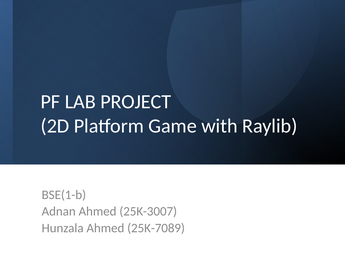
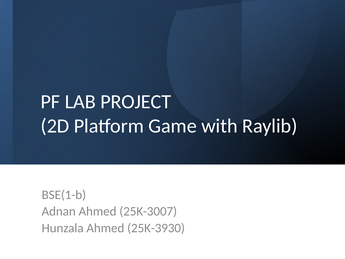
25K-7089: 25K-7089 -> 25K-3930 (156, 228)
